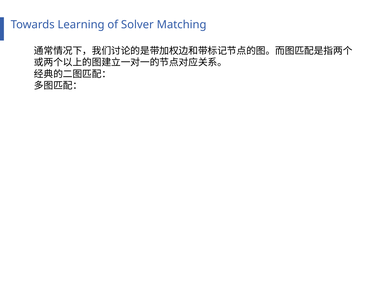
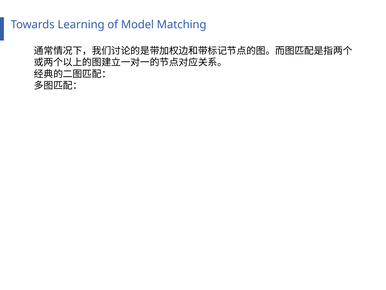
Solver: Solver -> Model (137, 25)
